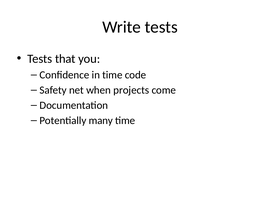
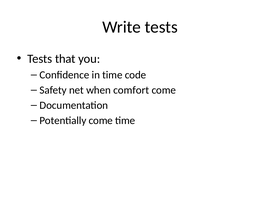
projects: projects -> comfort (131, 90)
Potentially many: many -> come (101, 121)
